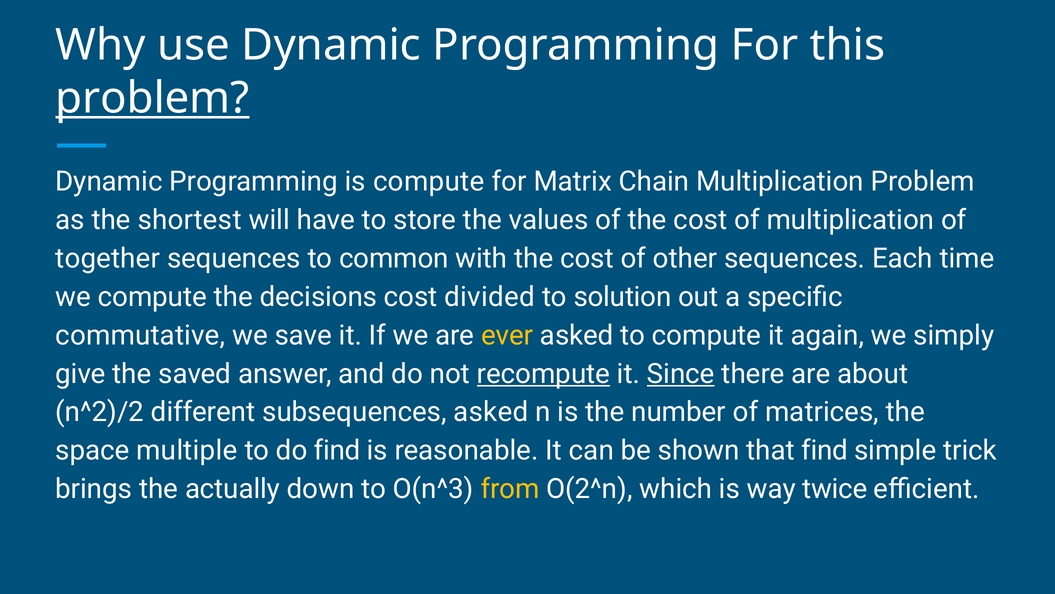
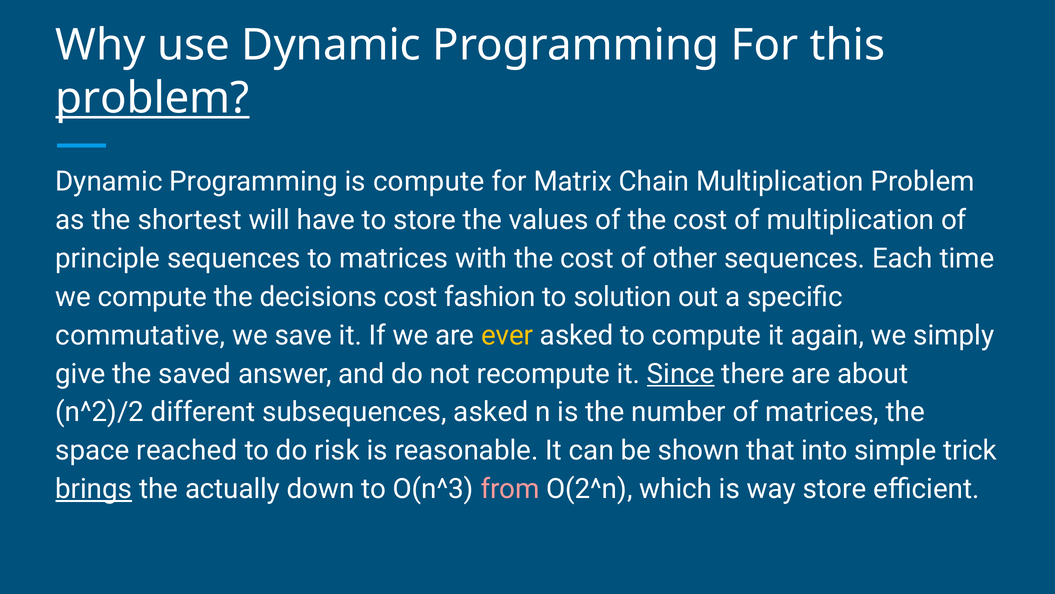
together: together -> principle (108, 258)
to common: common -> matrices (394, 258)
divided: divided -> fashion (490, 297)
recompute underline: present -> none (543, 374)
multiple: multiple -> reached (187, 450)
do find: find -> risk (337, 450)
that find: find -> into (825, 450)
brings underline: none -> present (94, 489)
from colour: yellow -> pink (510, 489)
way twice: twice -> store (835, 489)
